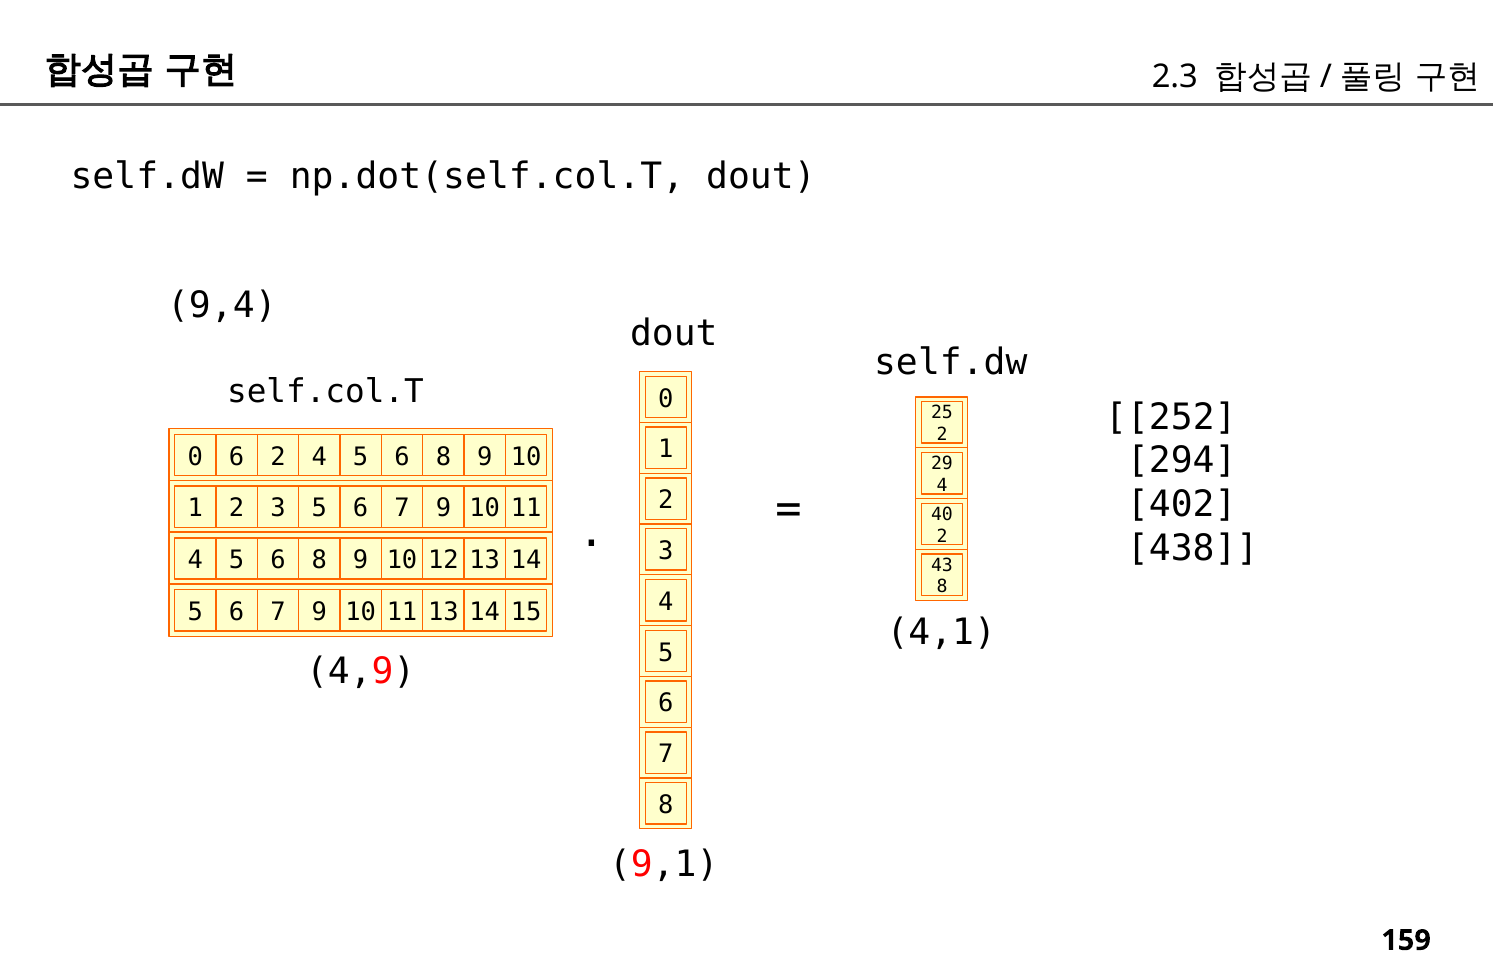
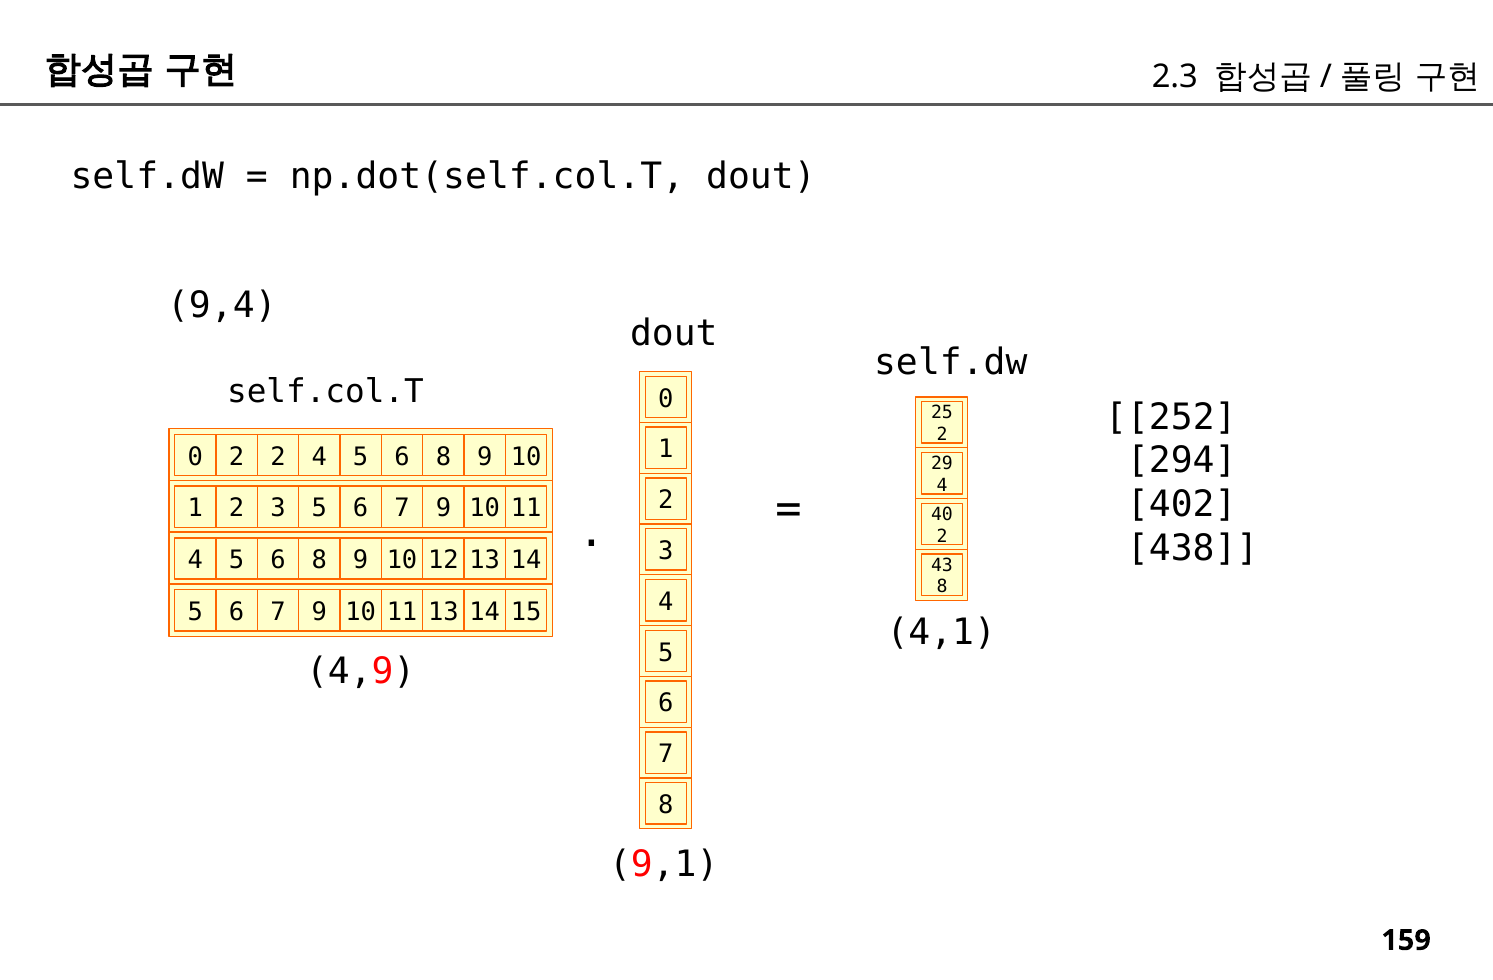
0 6: 6 -> 2 (237, 457)
